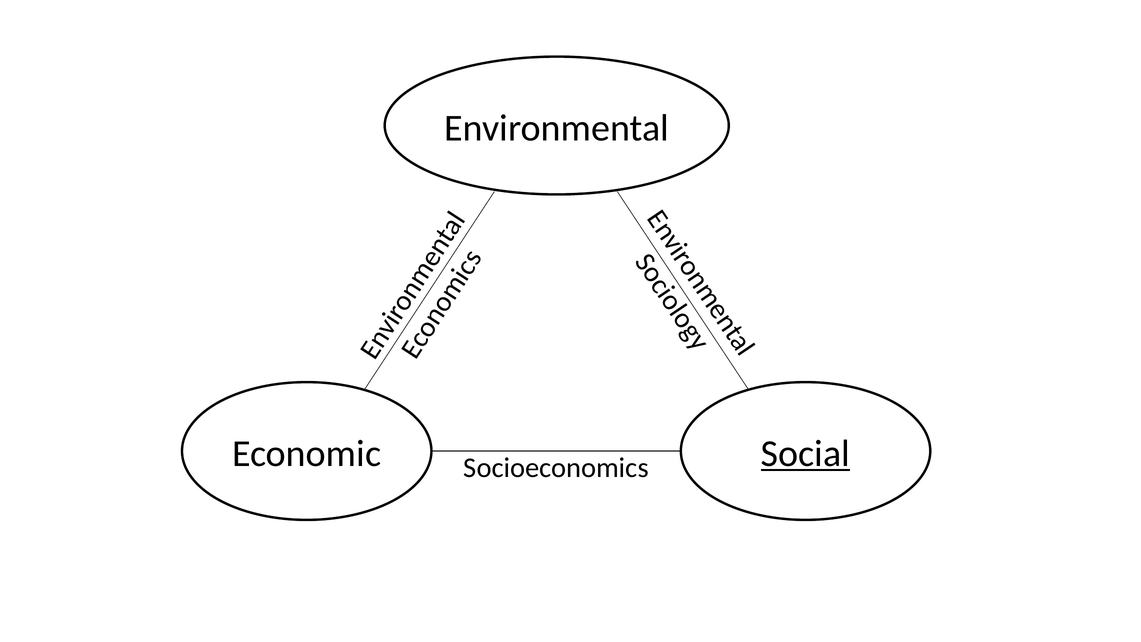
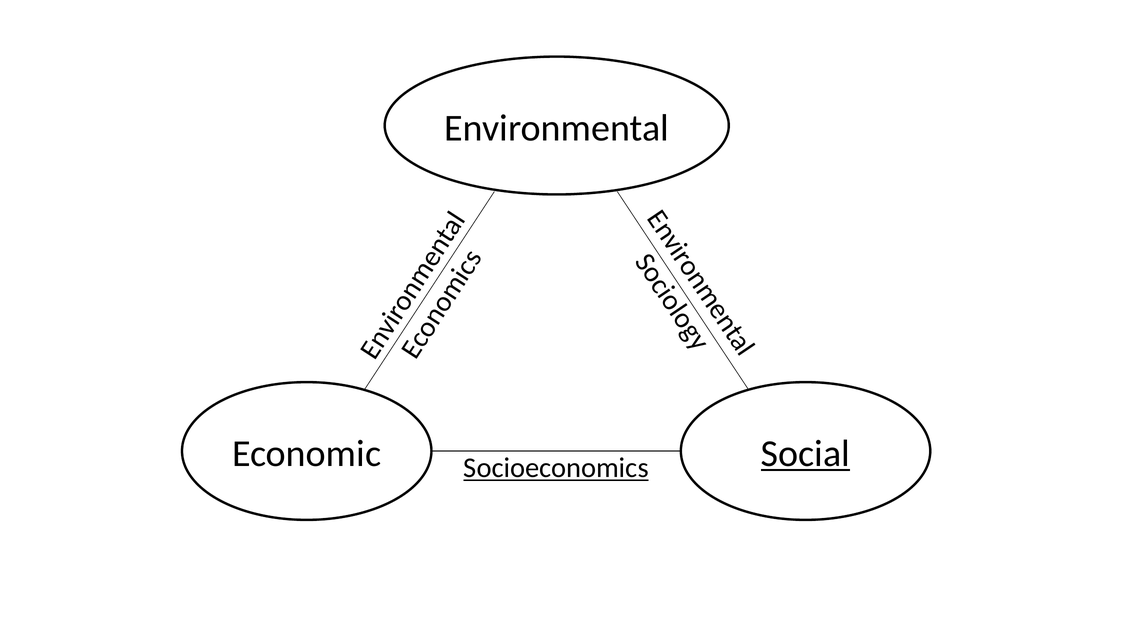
Socioeconomics underline: none -> present (556, 468)
